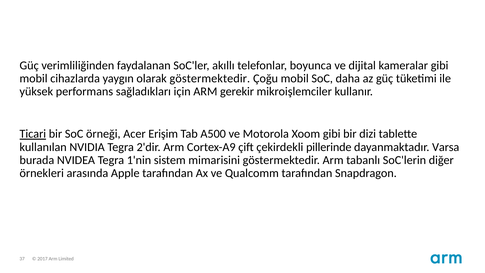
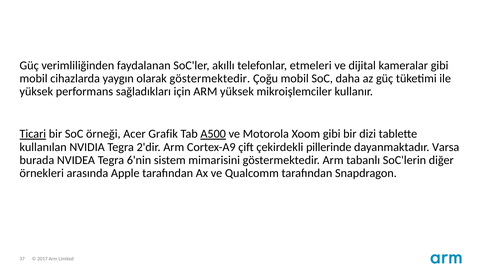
boyunca: boyunca -> etmeleri (311, 65)
ARM gerekir: gerekir -> yüksek (237, 92)
Erişim: Erişim -> Grafik (163, 134)
A500 underline: none -> present (213, 134)
1'nin: 1'nin -> 6'nin (139, 160)
